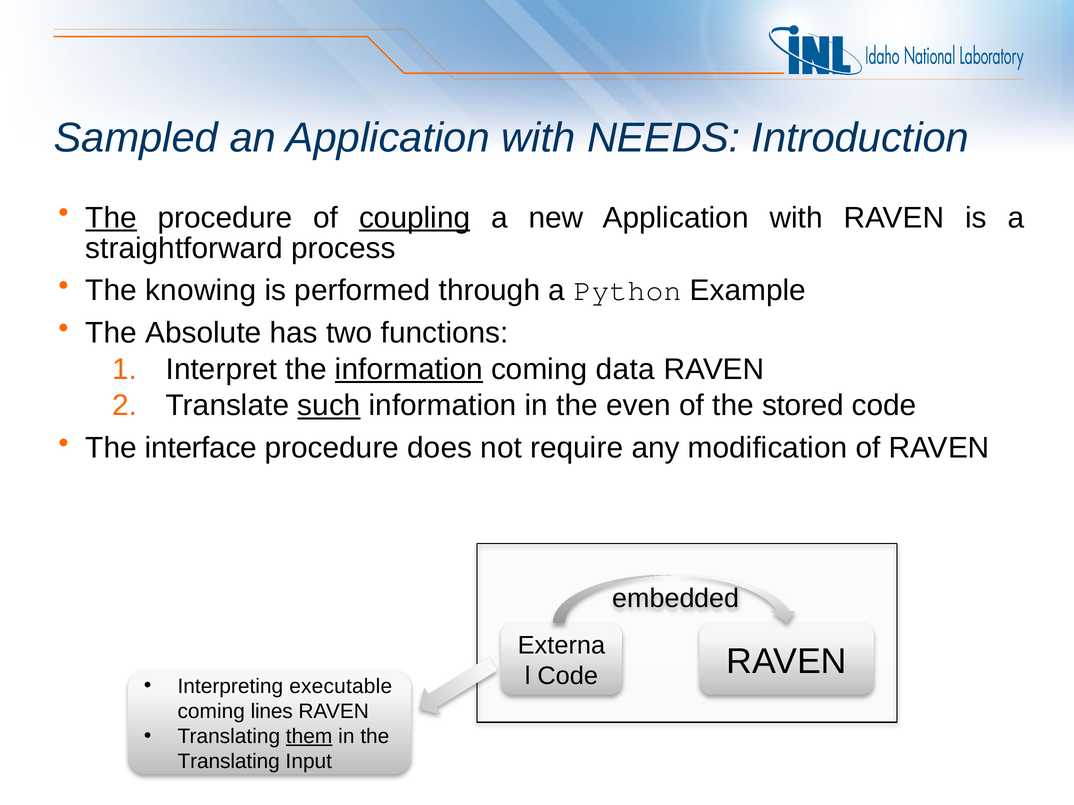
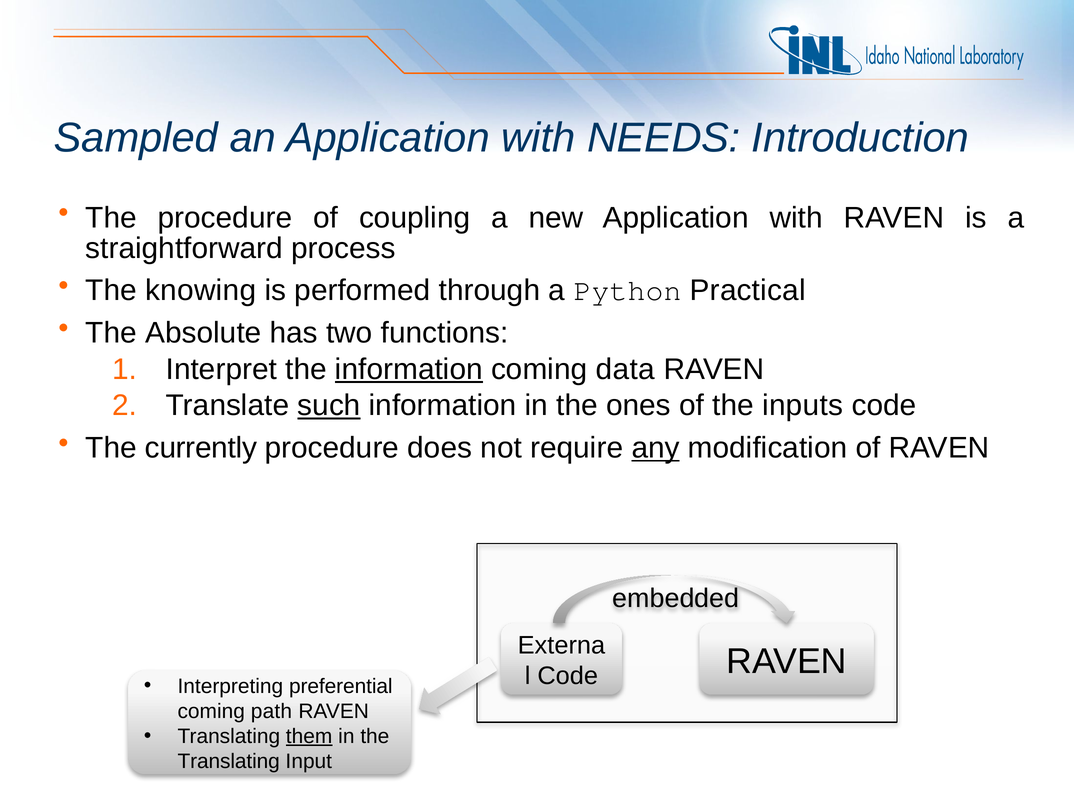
The underline: present -> none (111, 218)
coupling underline: present -> none (415, 218)
Example: Example -> Practical (748, 291)
even: even -> ones (638, 406)
stored: stored -> inputs (803, 406)
interface: interface -> currently (201, 448)
any underline: none -> present (656, 448)
executable: executable -> preferential (341, 687)
lines: lines -> path (271, 712)
